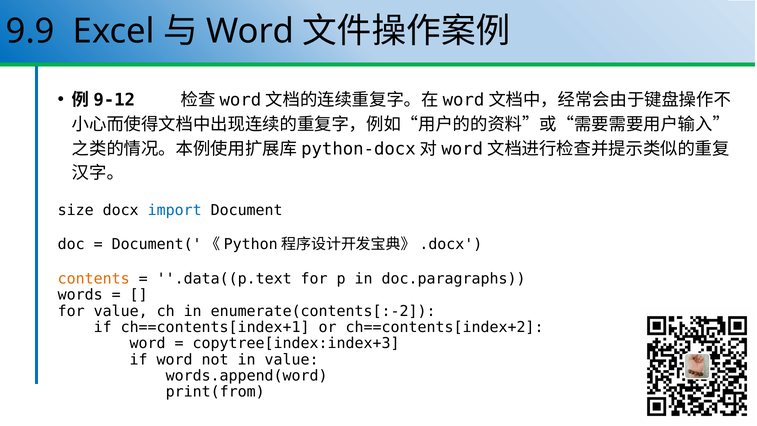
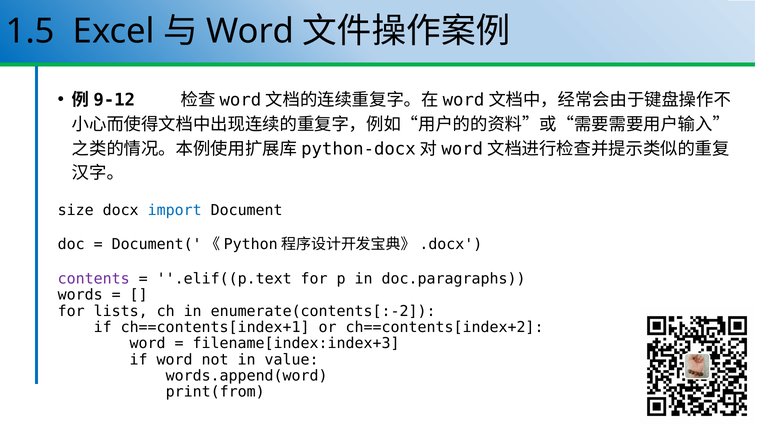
9.9: 9.9 -> 1.5 (30, 31)
contents colour: orange -> purple (94, 279)
.data((p.text: .data((p.text -> .elif((p.text (224, 279)
for value: value -> lists (121, 311)
copytree[index:index+3: copytree[index:index+3 -> filename[index:index+3 (296, 343)
